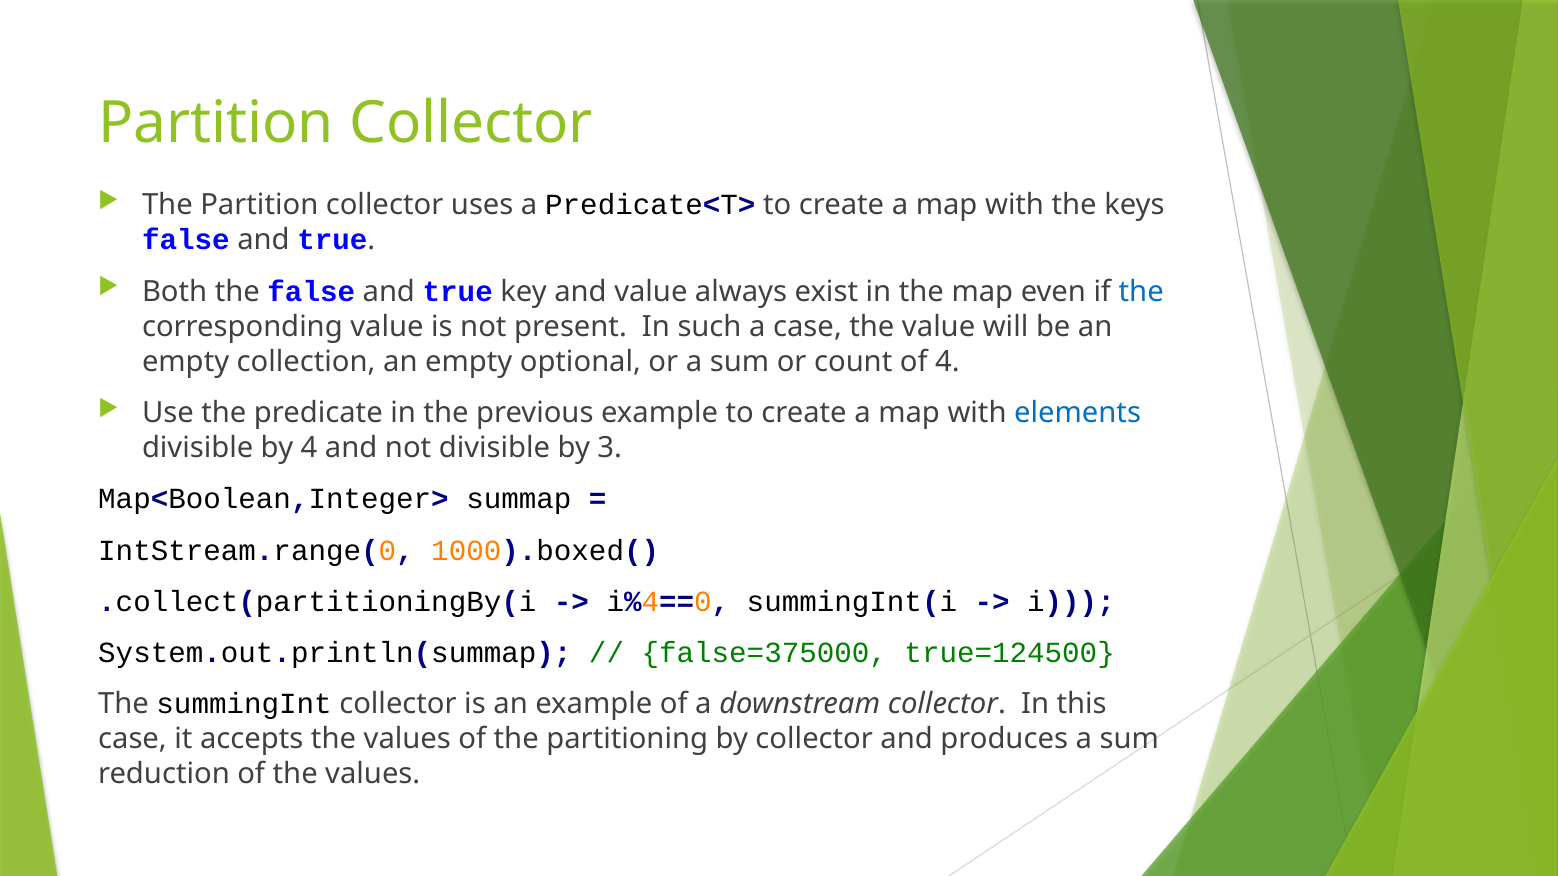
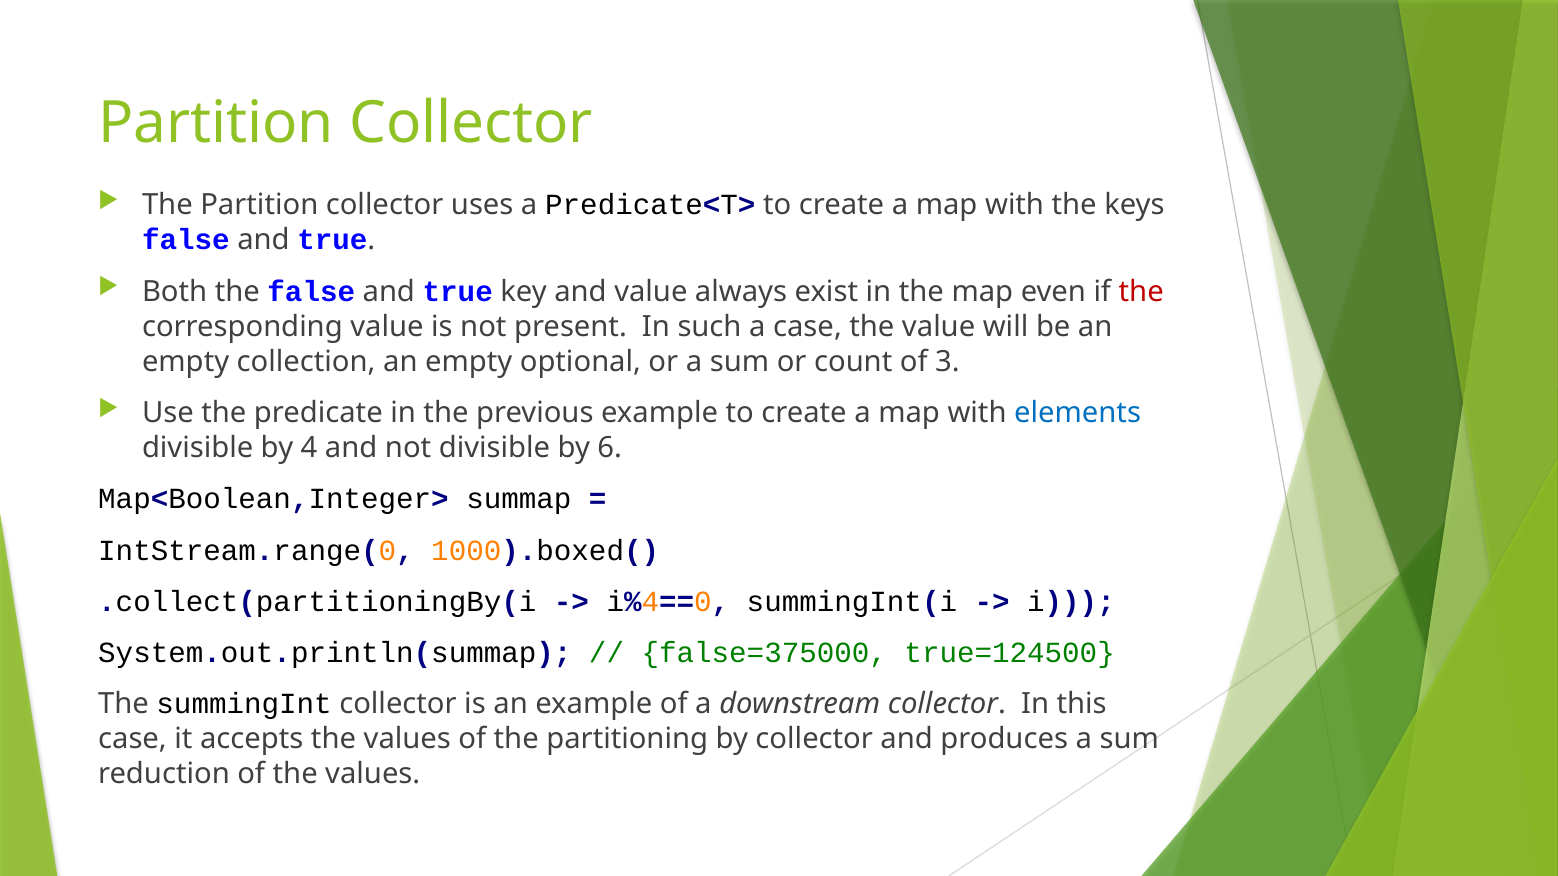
the colour: blue -> red (1141, 292)
of 4: 4 -> 3 (947, 362)
3: 3 -> 6 (610, 448)
